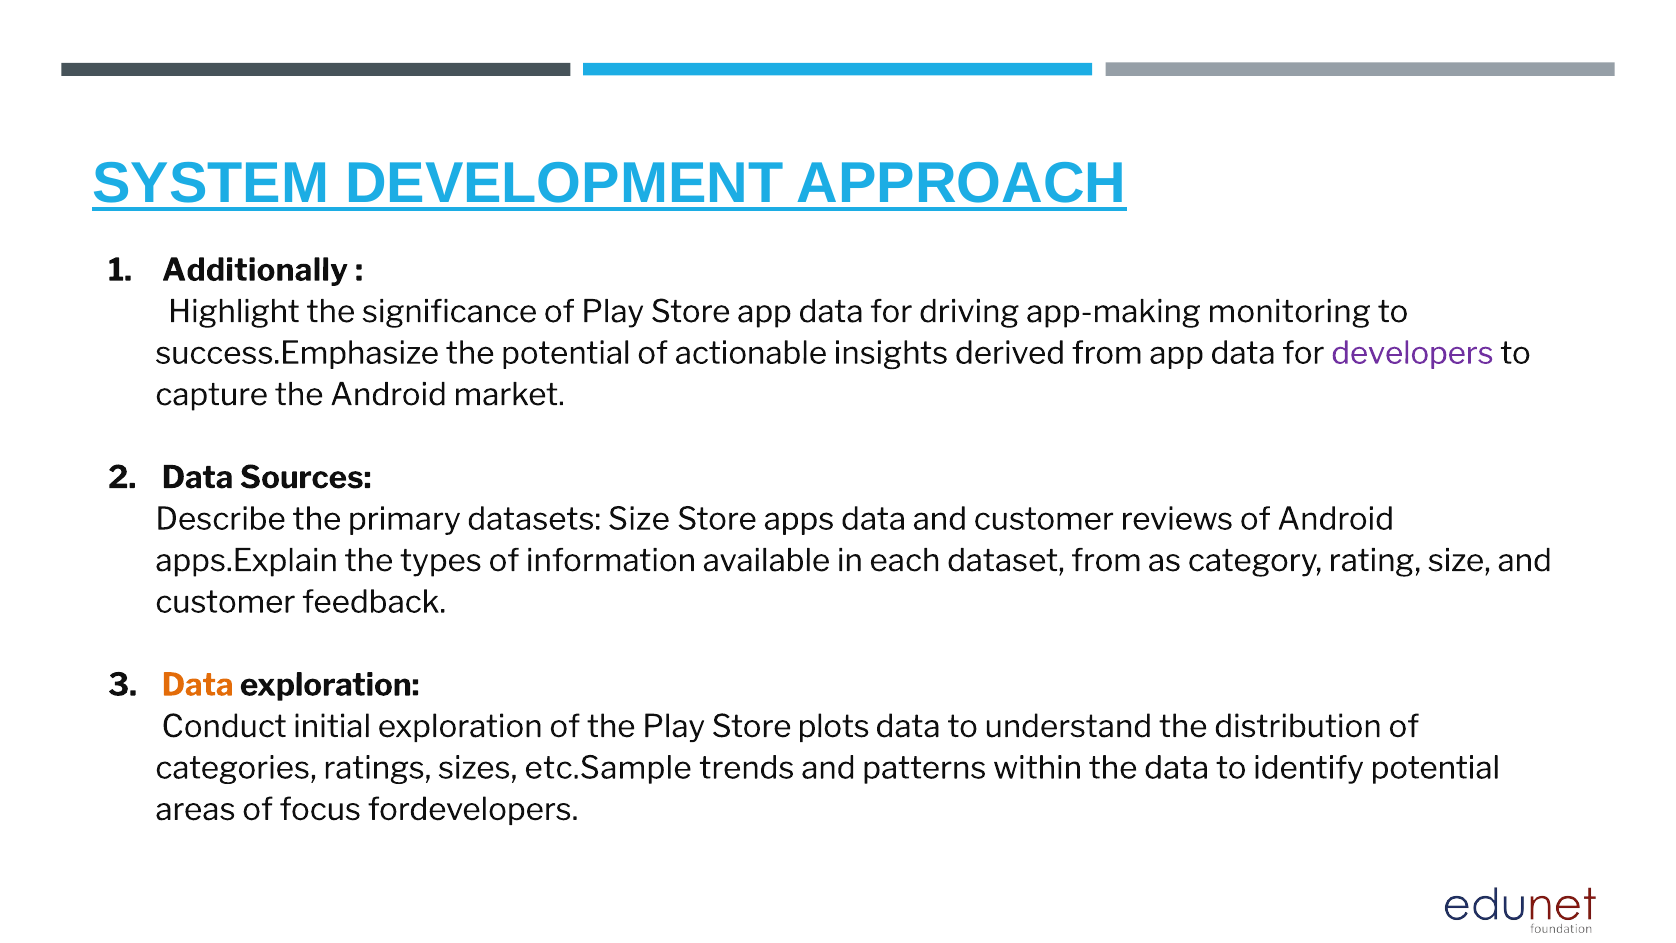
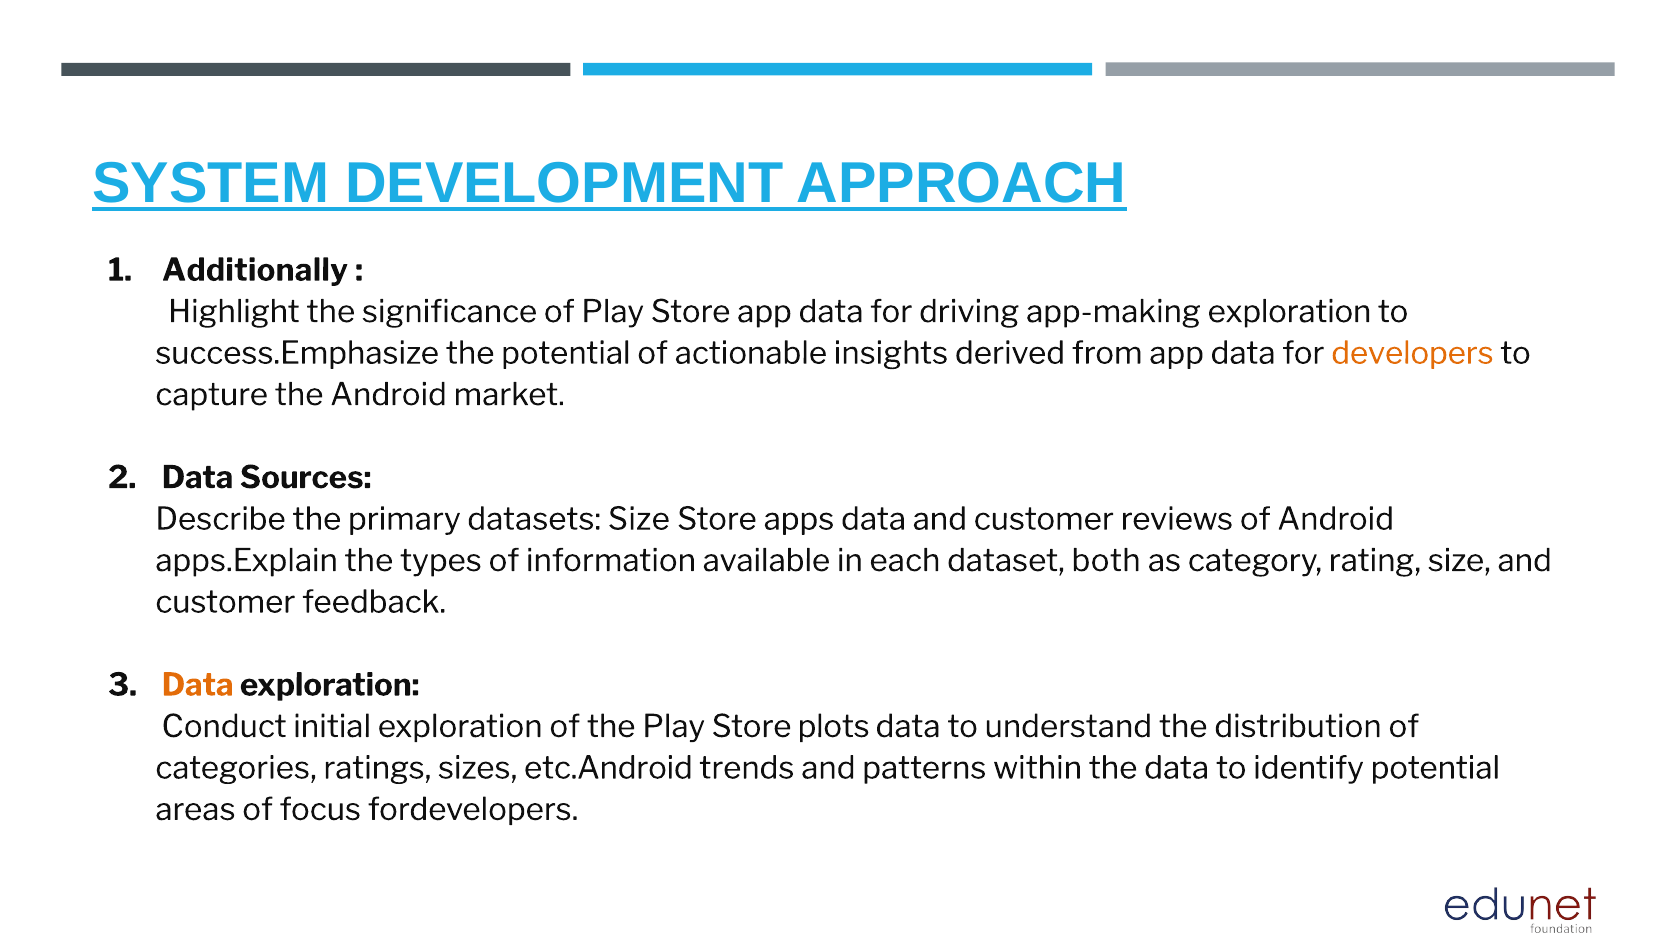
app-making monitoring: monitoring -> exploration (1289, 312)
developers colour: purple -> orange (1412, 353)
dataset from: from -> both (1106, 561)
etc.Sample: etc.Sample -> etc.Android (608, 768)
